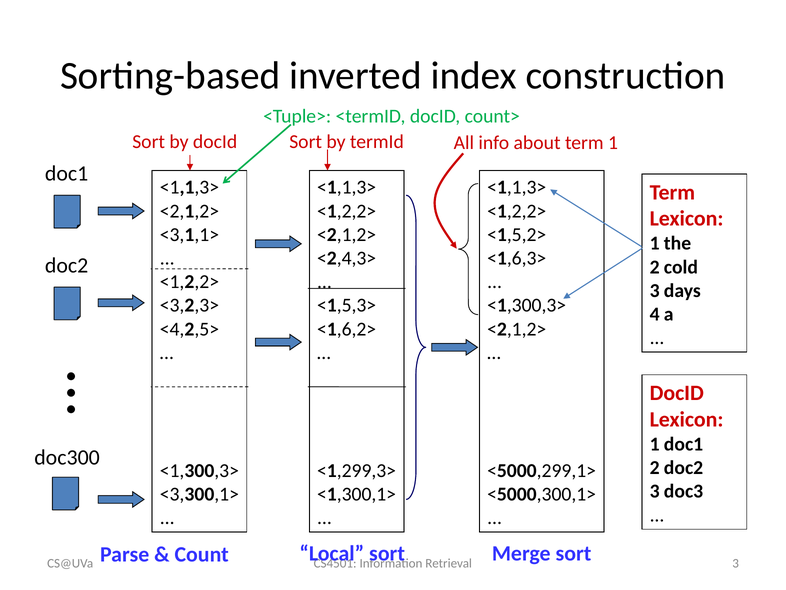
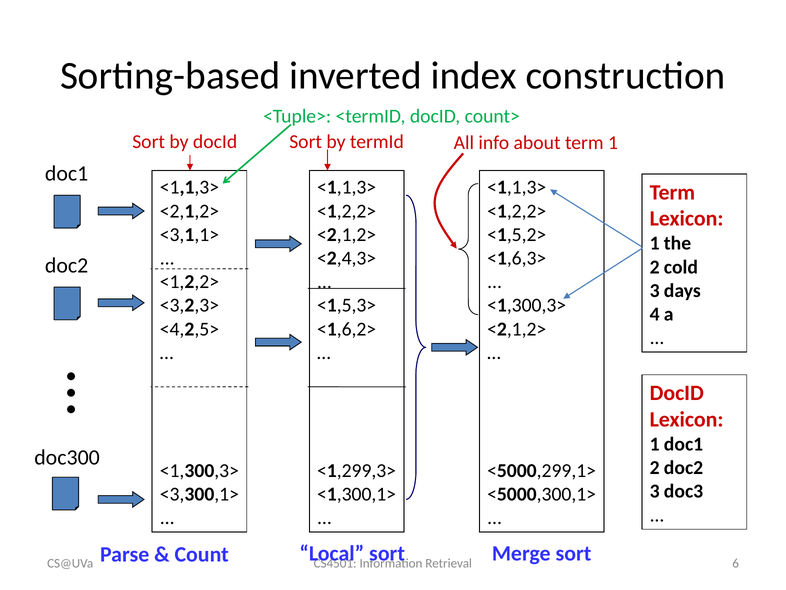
Retrieval 3: 3 -> 6 (736, 563)
